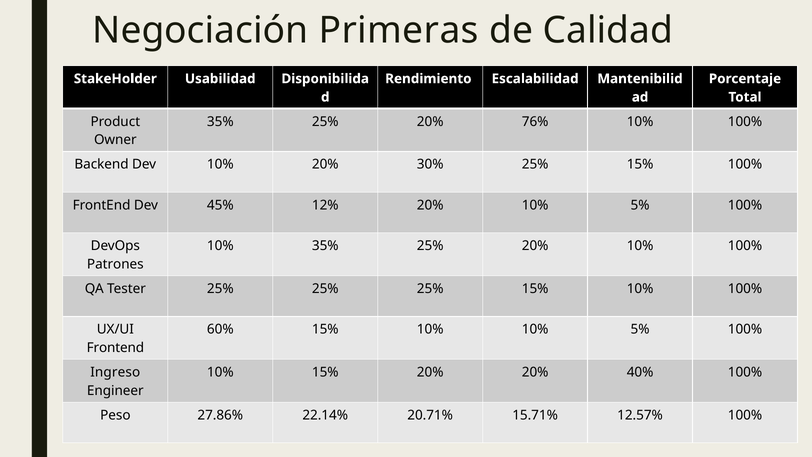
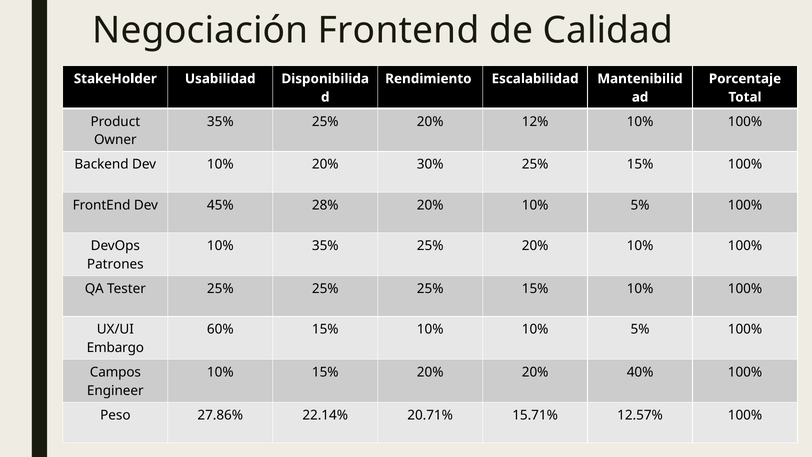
Negociación Primeras: Primeras -> Frontend (399, 30)
76%: 76% -> 12% (535, 122)
12%: 12% -> 28% (325, 205)
Frontend: Frontend -> Embargo (115, 348)
Ingreso: Ingreso -> Campos (115, 372)
